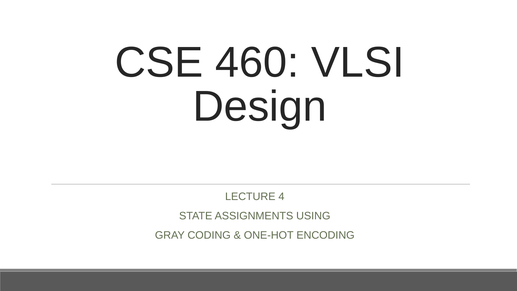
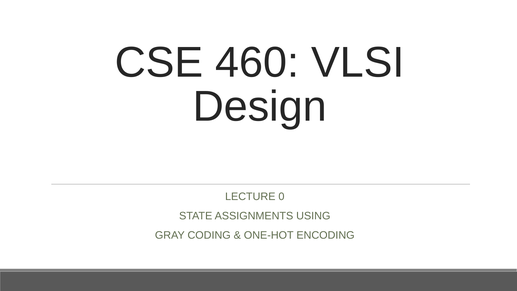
4: 4 -> 0 (281, 197)
